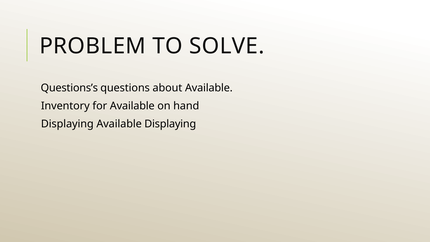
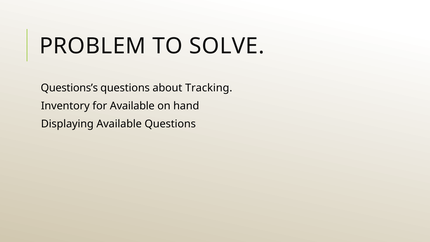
about Available: Available -> Tracking (209, 88)
Available Displaying: Displaying -> Questions (170, 124)
